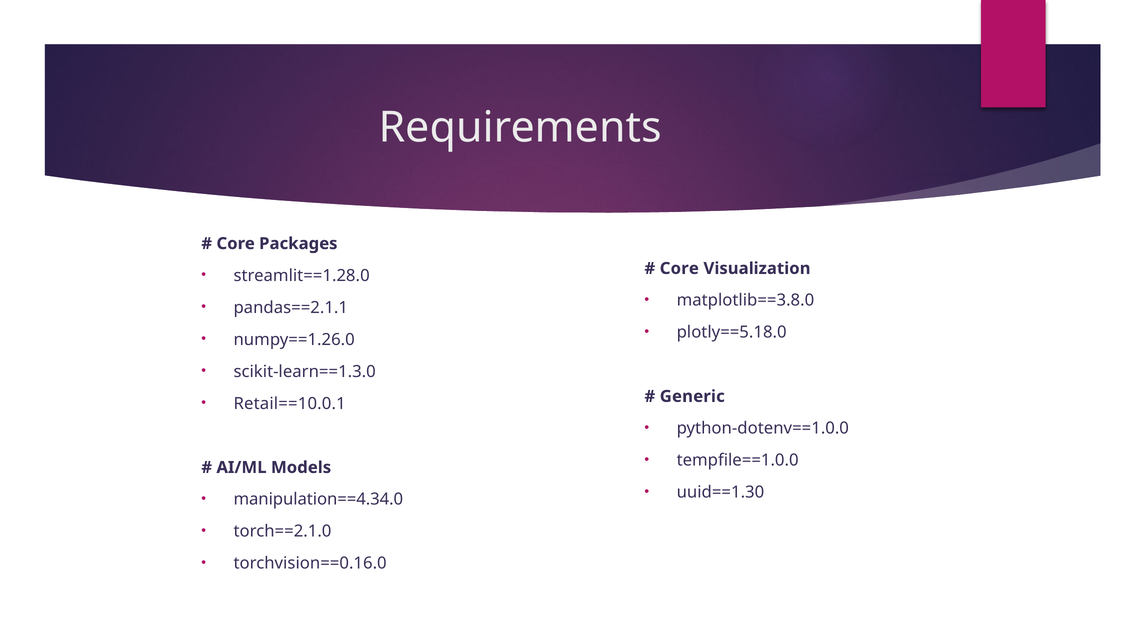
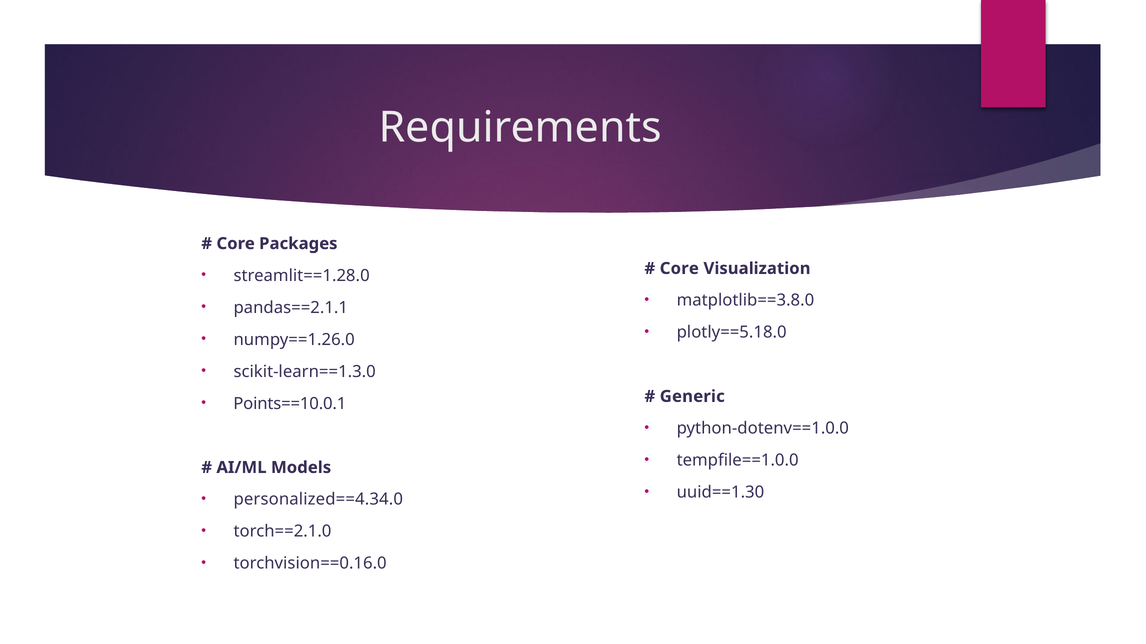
Retail==10.0.1: Retail==10.0.1 -> Points==10.0.1 (290, 404)
manipulation==4.34.0: manipulation==4.34.0 -> personalized==4.34.0 (318, 500)
